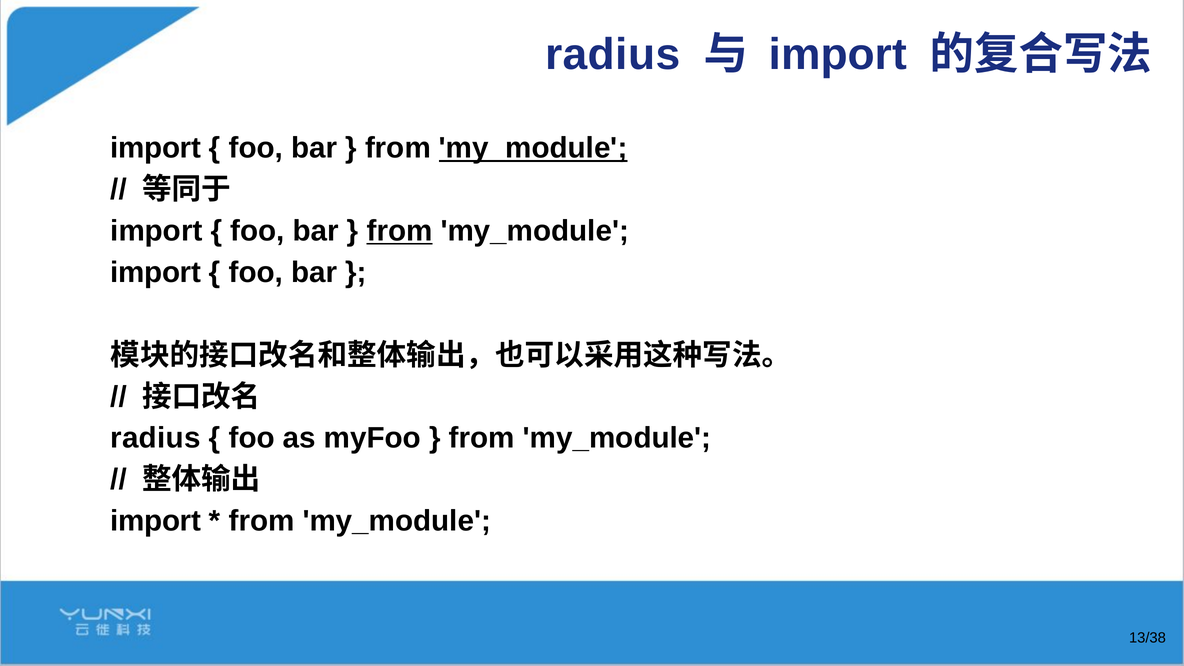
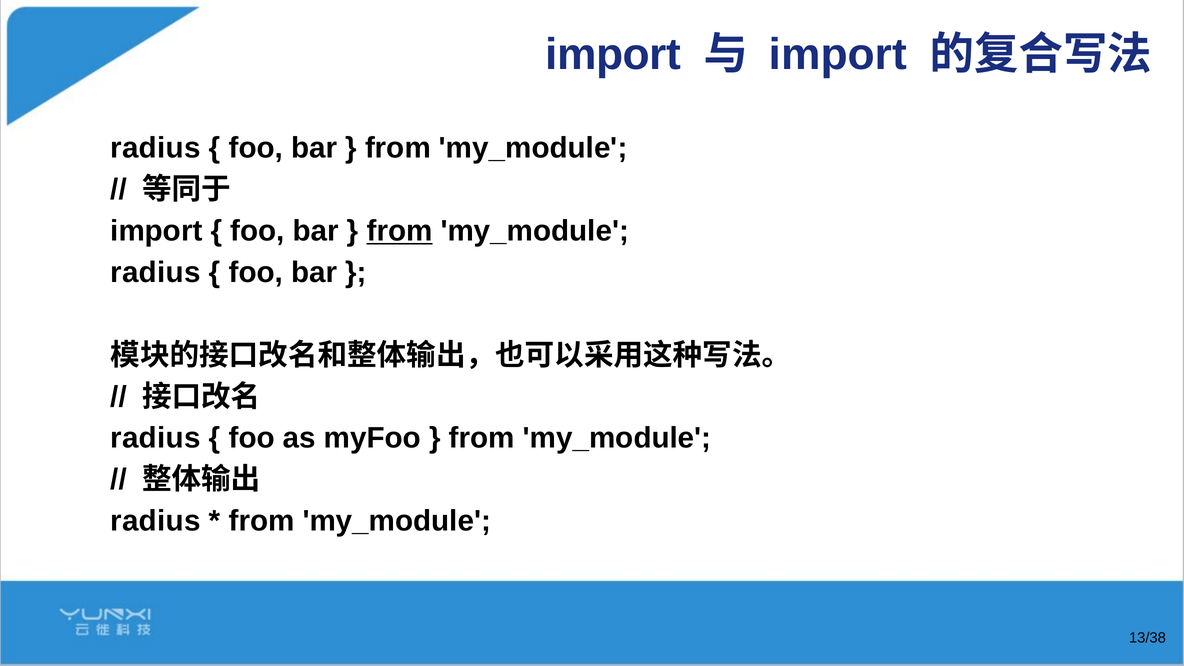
radius: radius -> import (613, 55)
import: import -> radius (155, 148)
my_module underline: present -> none (533, 148)
import: import -> radius (155, 272)
import: import -> radius (155, 521)
